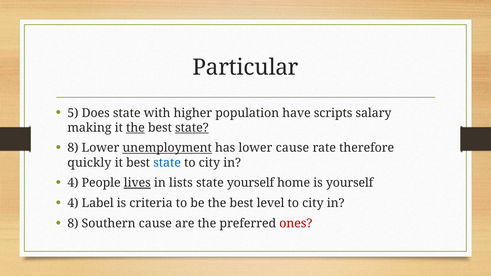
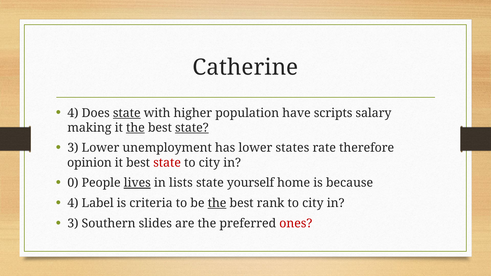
Particular: Particular -> Catherine (245, 67)
5: 5 -> 4 (73, 113)
state underline: none -> present (127, 113)
8: 8 -> 3 (73, 148)
unemployment underline: present -> none (167, 148)
lower cause: cause -> states (292, 148)
quickly: quickly -> opinion (89, 163)
state colour: blue -> red (167, 163)
4: 4 -> 0 (73, 183)
is yourself: yourself -> because (350, 183)
the underline: none -> present (217, 203)
level: level -> rank (271, 203)
8: 8 -> 3 (73, 224)
Southern cause: cause -> slides (155, 224)
